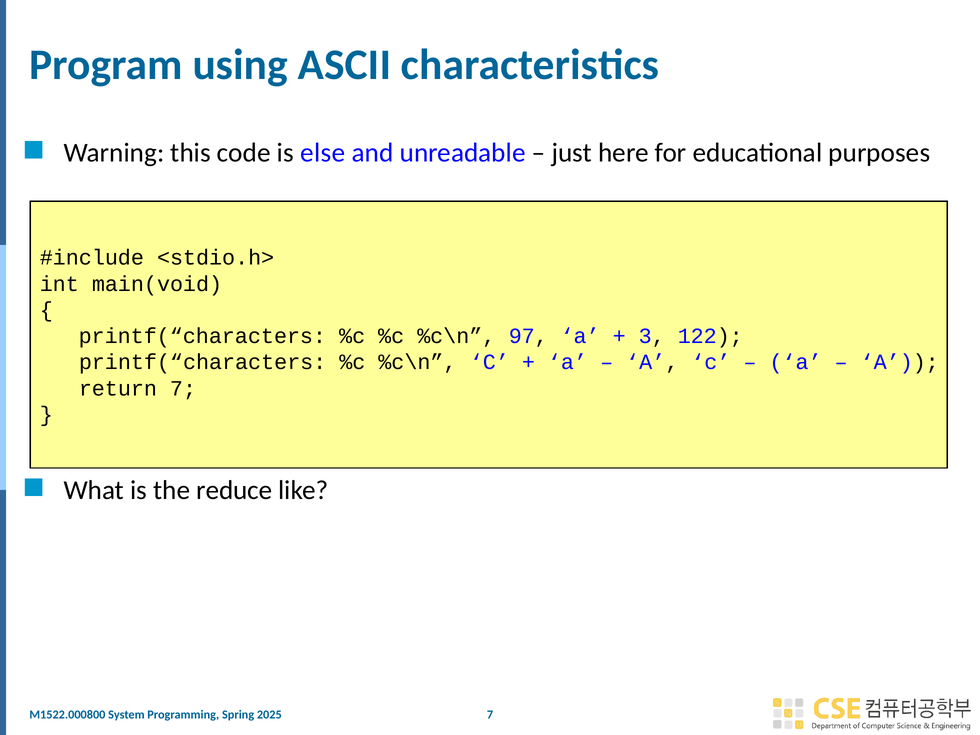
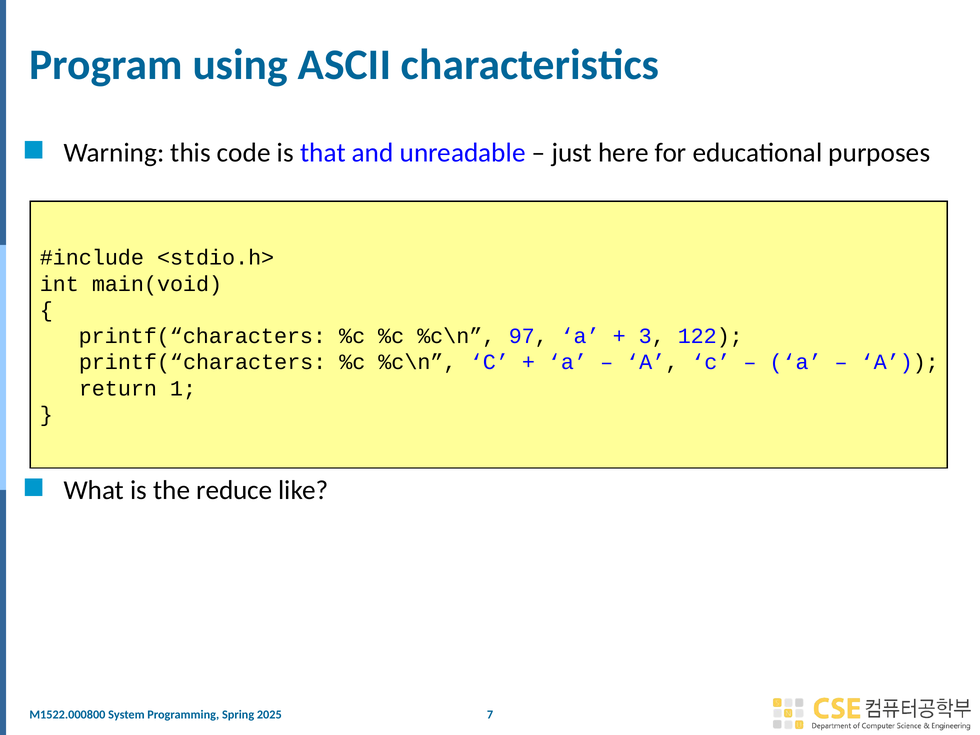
else: else -> that (323, 153)
return 7: 7 -> 1 (183, 388)
